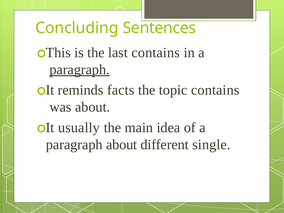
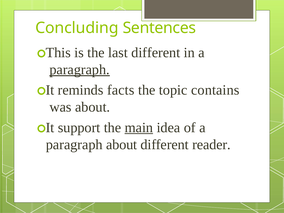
last contains: contains -> different (156, 53)
usually: usually -> support (79, 128)
main underline: none -> present (139, 128)
single: single -> reader (212, 145)
